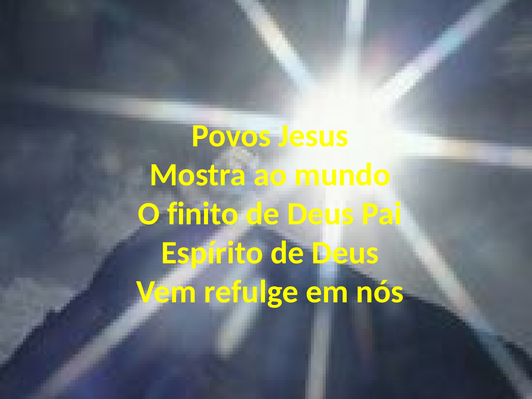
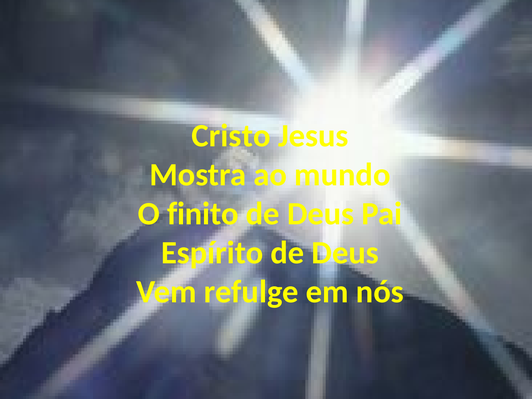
Povos: Povos -> Cristo (231, 136)
